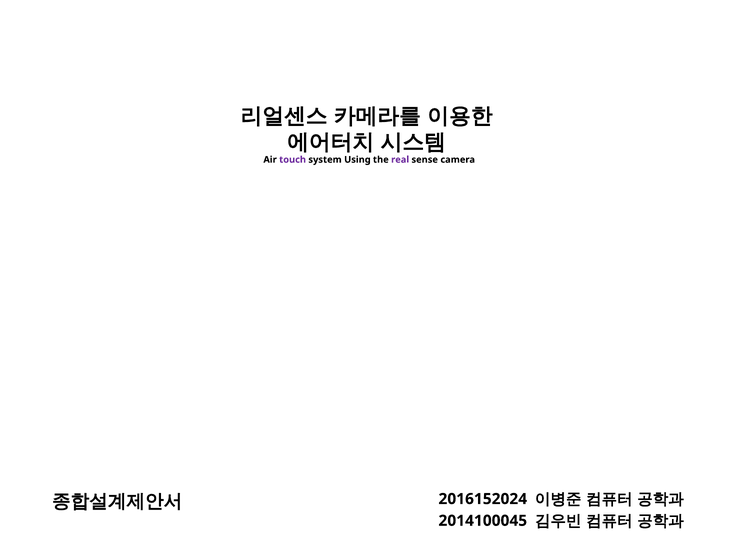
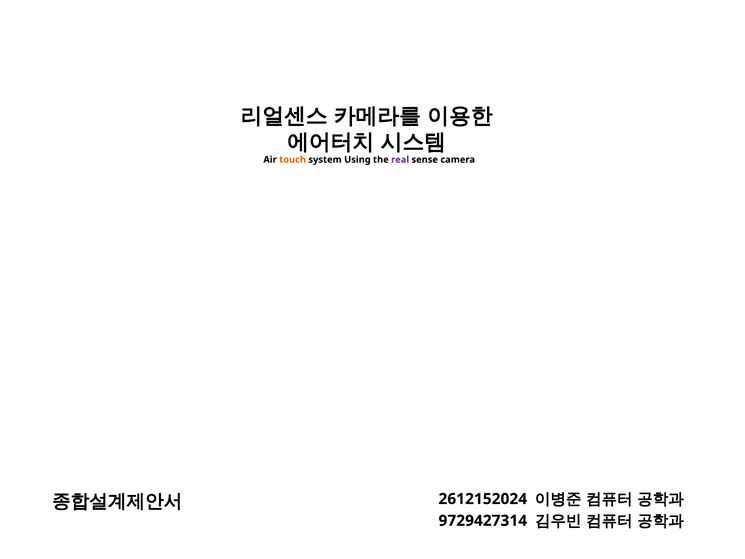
touch colour: purple -> orange (293, 160)
2016152024: 2016152024 -> 2612152024 (483, 499)
2014100045: 2014100045 -> 9729427314 (483, 520)
